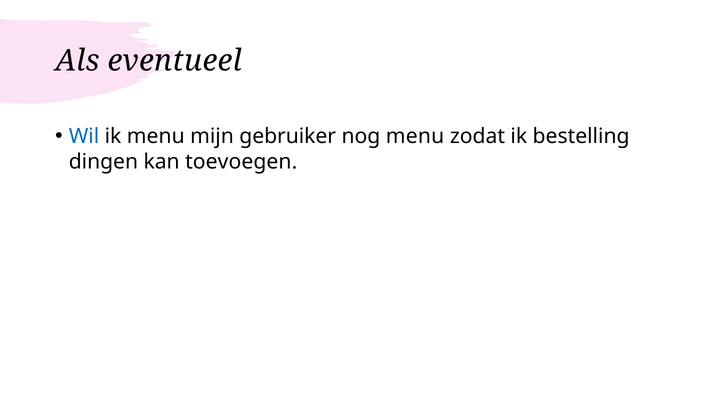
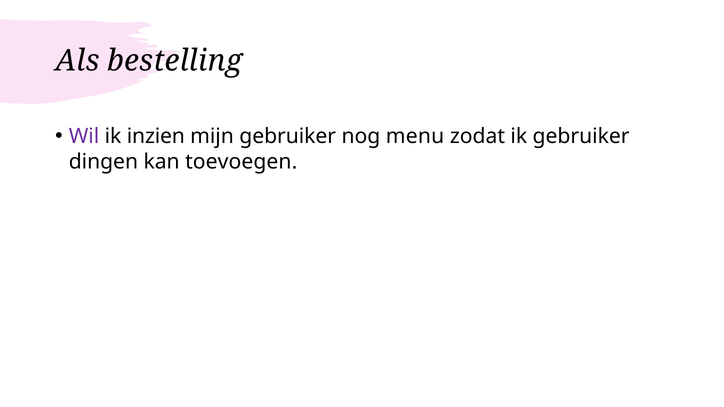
eventueel: eventueel -> bestelling (175, 61)
Wil colour: blue -> purple (84, 136)
ik menu: menu -> inzien (156, 136)
ik bestelling: bestelling -> gebruiker (581, 136)
